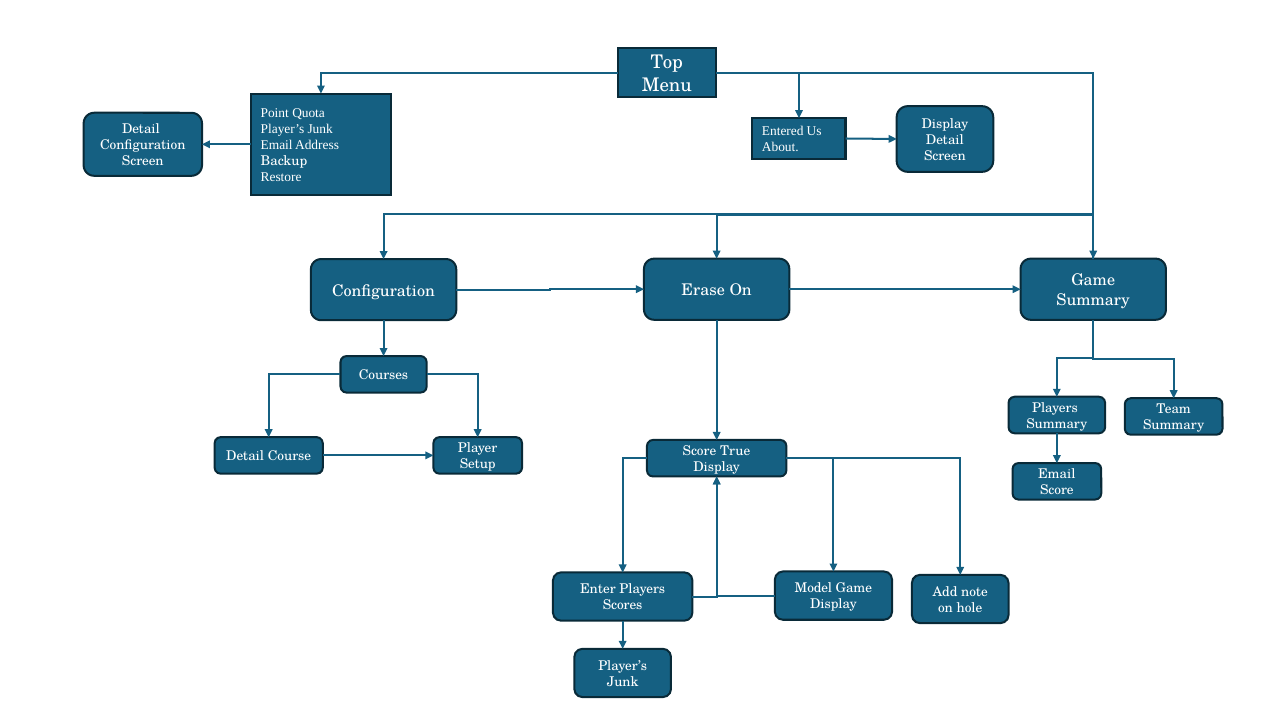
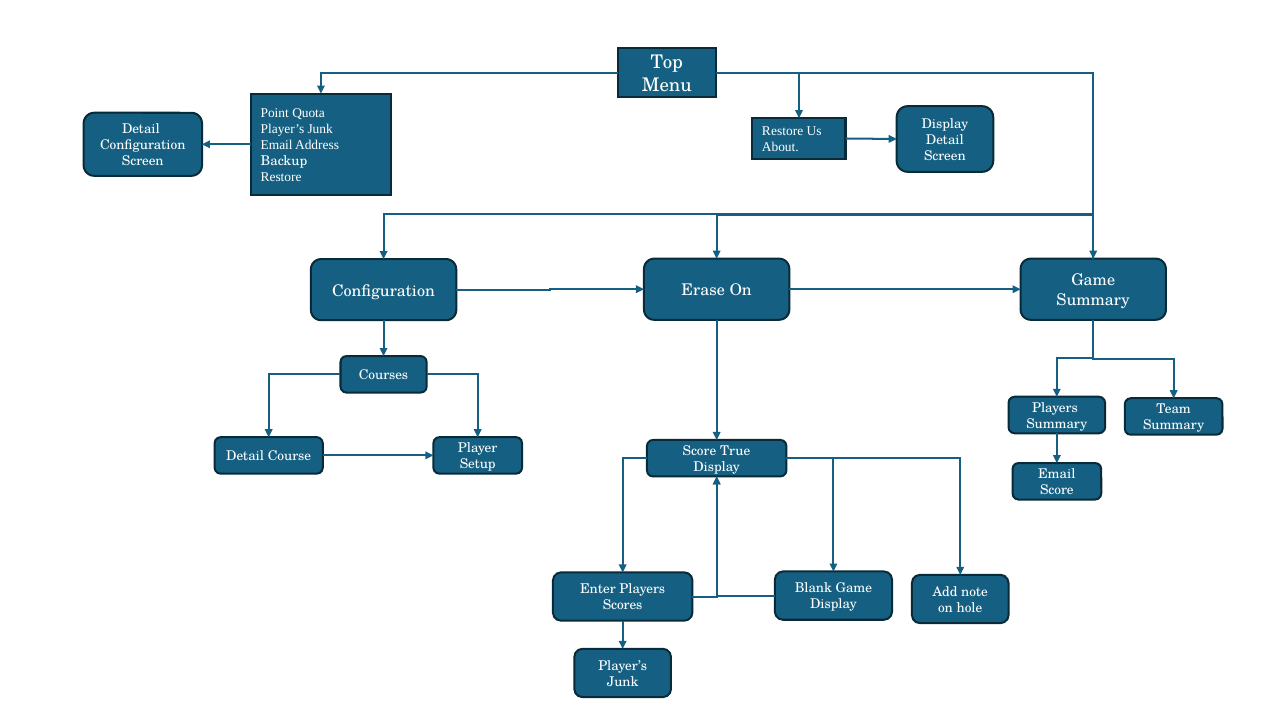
Entered: Entered -> Restore (783, 131)
Model: Model -> Blank (813, 589)
